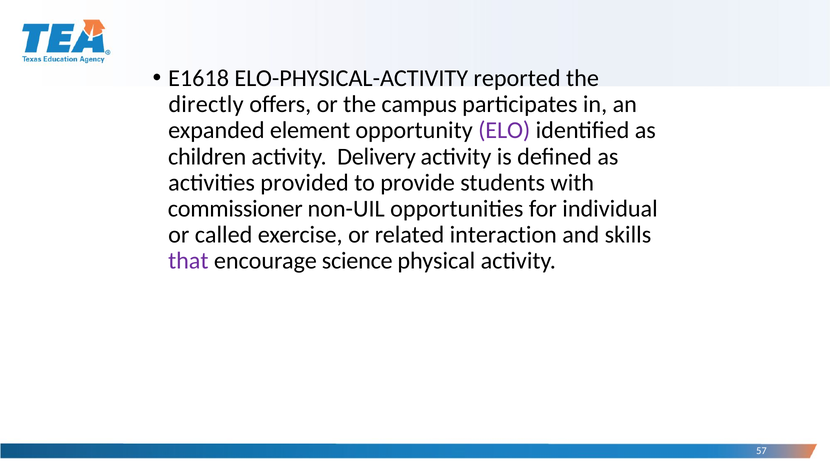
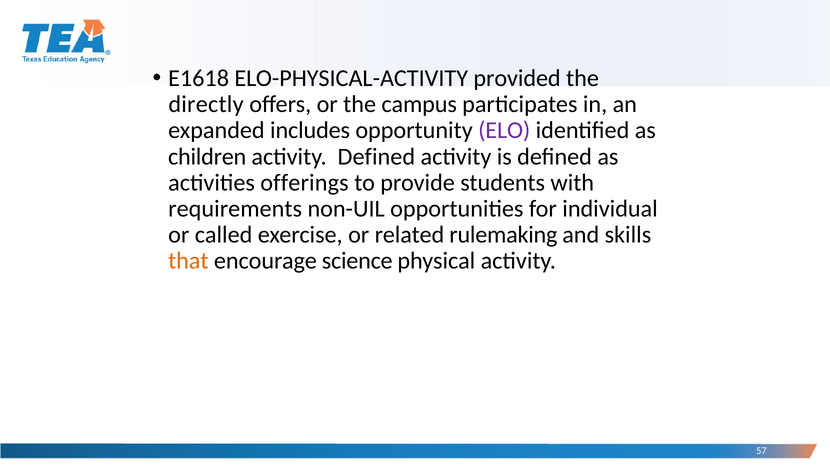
reported: reported -> provided (517, 78)
element: element -> includes (310, 130)
activity Delivery: Delivery -> Defined (376, 157)
provided: provided -> offerings (305, 183)
commissioner: commissioner -> requirements (235, 209)
interaction: interaction -> rulemaking (503, 235)
that colour: purple -> orange (188, 261)
